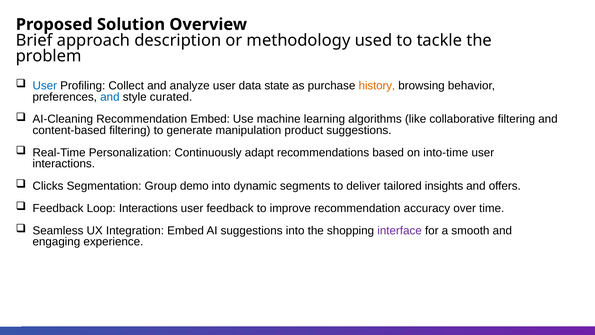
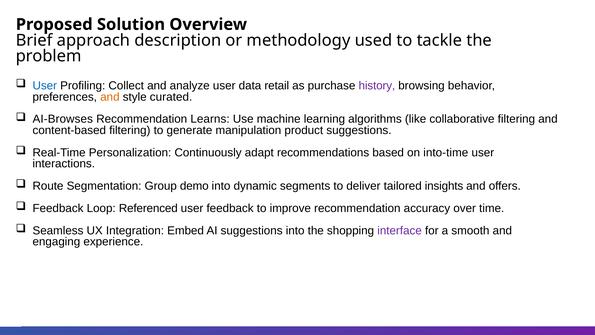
state: state -> retail (277, 86)
history colour: orange -> purple (377, 86)
and colour: blue -> orange (110, 97)
AI-Cleaning: AI-Cleaning -> AI-Browses (63, 119)
Recommendation Embed: Embed -> Learns (210, 119)
Clicks: Clicks -> Route (48, 186)
Loop Interactions: Interactions -> Referenced (148, 208)
